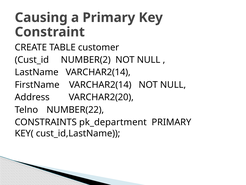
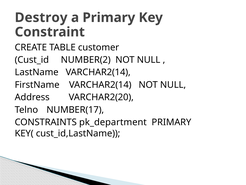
Causing: Causing -> Destroy (41, 18)
NUMBER(22: NUMBER(22 -> NUMBER(17 (75, 109)
